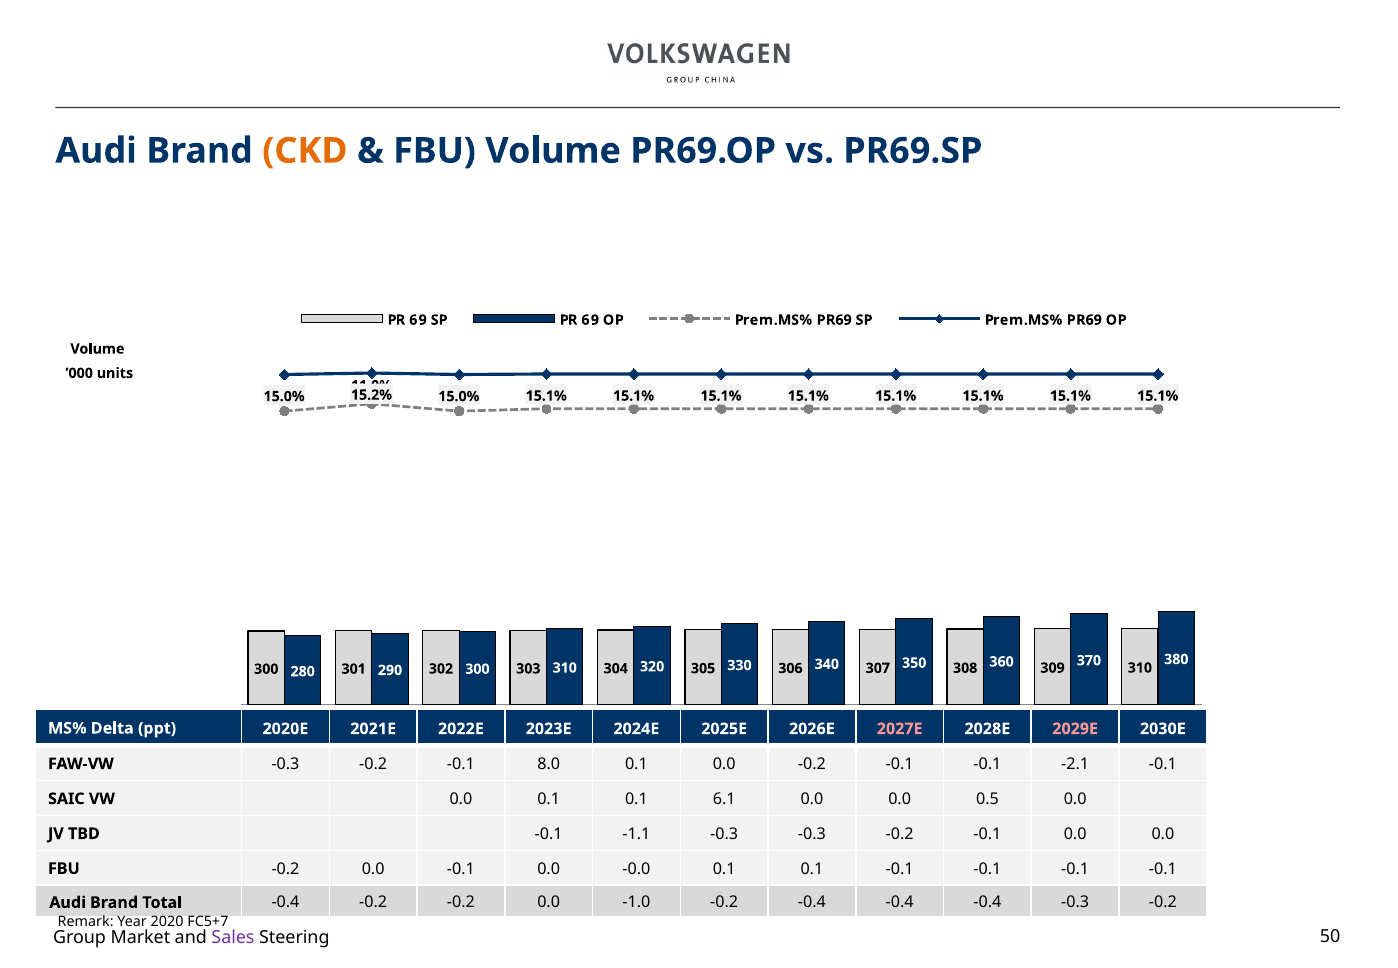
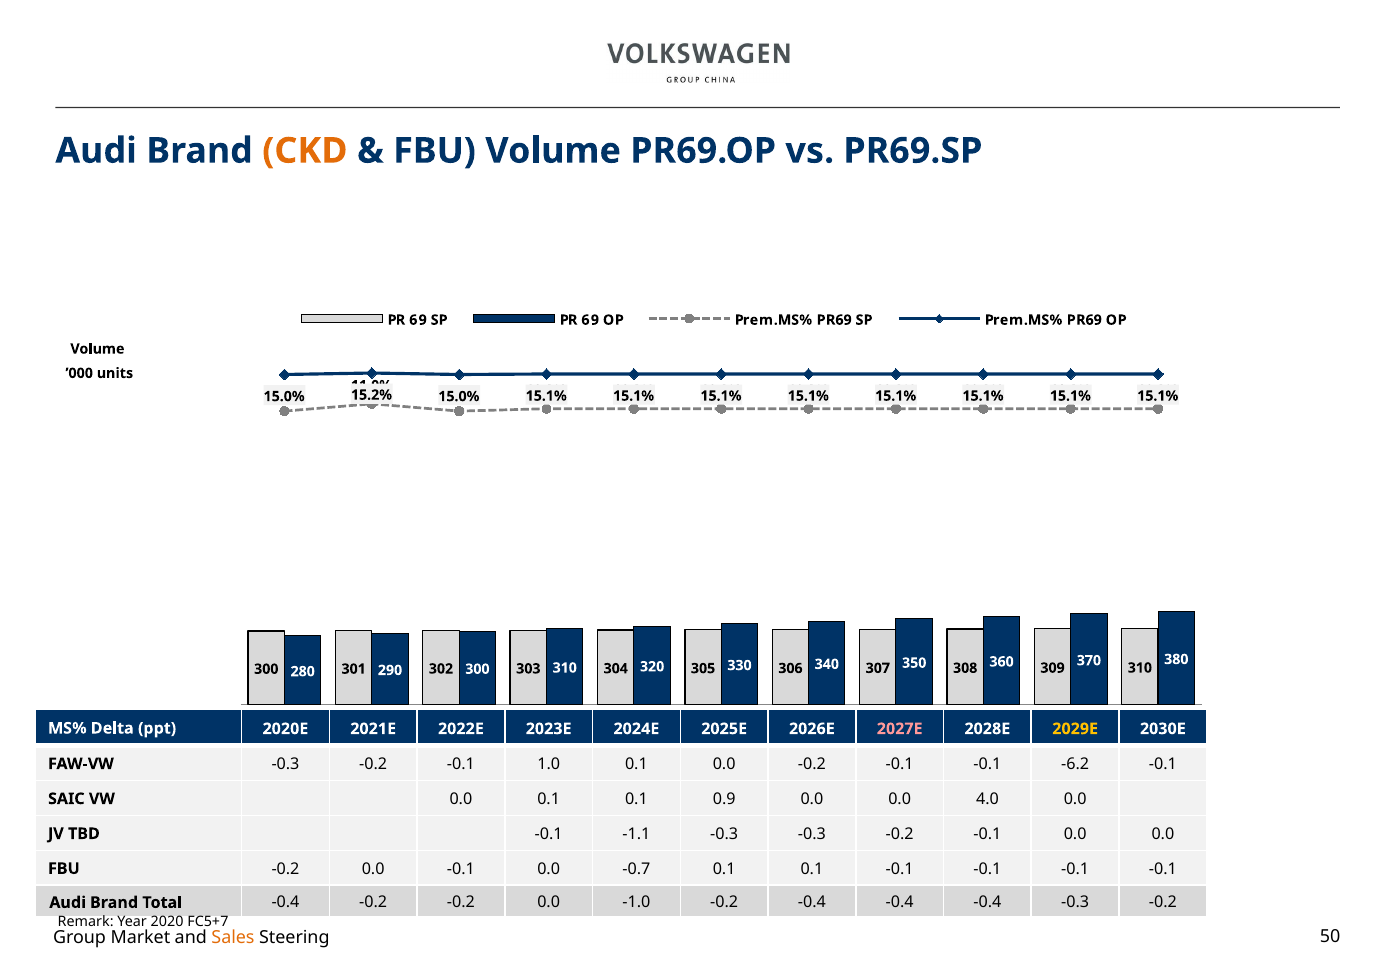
2029E colour: pink -> yellow (1075, 729)
8.0: 8.0 -> 1.0 (549, 764)
-2.1: -2.1 -> -6.2 (1075, 764)
6.1: 6.1 -> 0.9 (724, 799)
0.5: 0.5 -> 4.0 (987, 799)
-0.0: -0.0 -> -0.7 (636, 869)
Sales colour: purple -> orange (233, 938)
